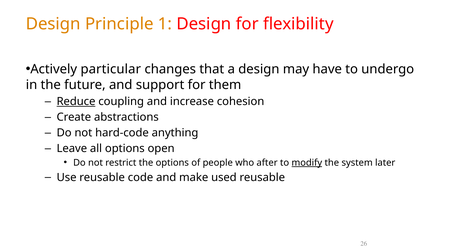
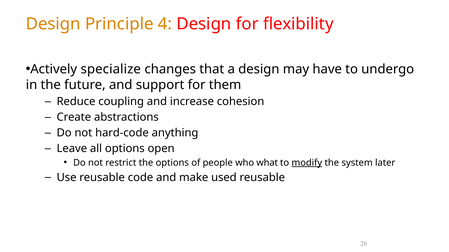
1: 1 -> 4 (165, 24)
particular: particular -> specialize (111, 69)
Reduce underline: present -> none (76, 102)
after: after -> what (267, 163)
